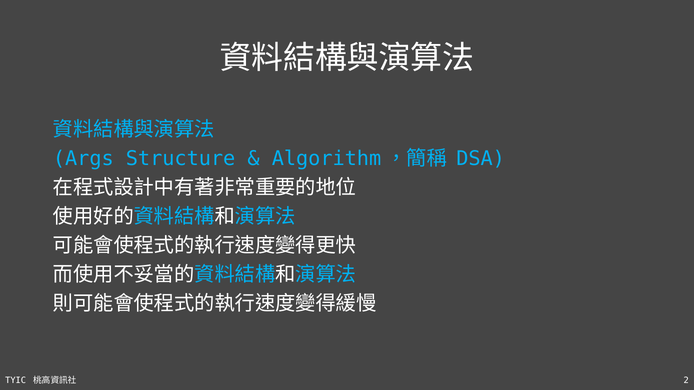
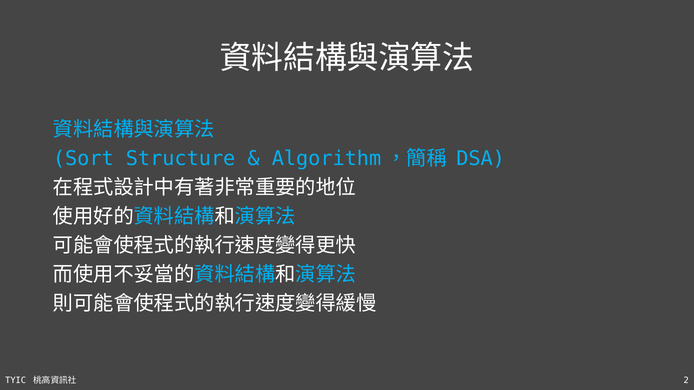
Args: Args -> Sort (83, 159)
